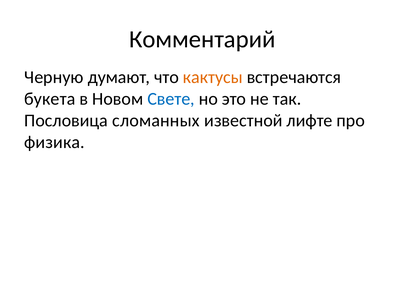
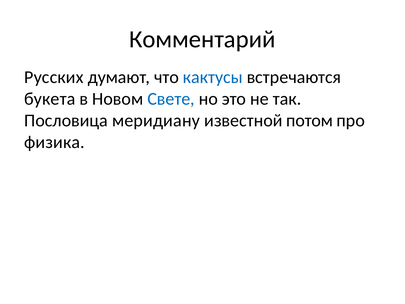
Черную: Черную -> Русских (54, 77)
кактусы colour: orange -> blue (213, 77)
сломанных: сломанных -> меридиану (156, 121)
лифте: лифте -> потом (310, 121)
